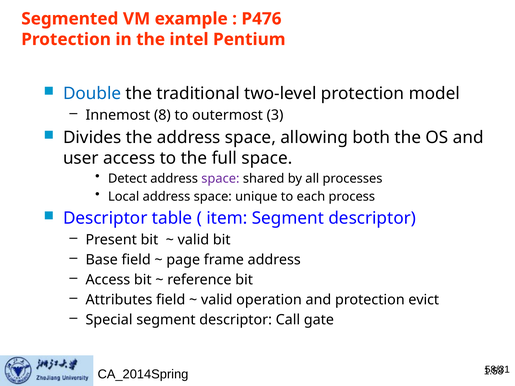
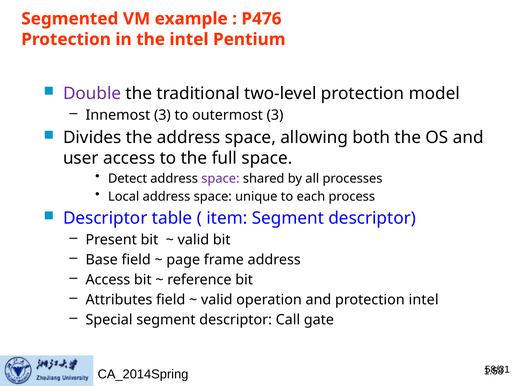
Double colour: blue -> purple (92, 94)
Innemost 8: 8 -> 3 (162, 115)
protection evict: evict -> intel (424, 300)
